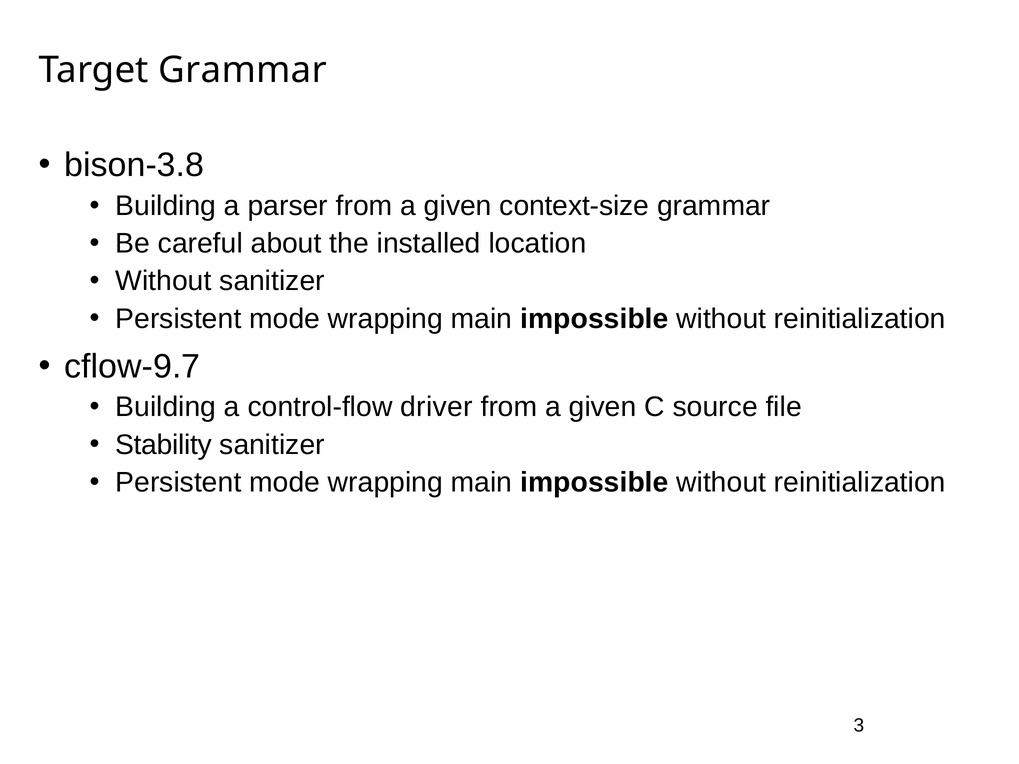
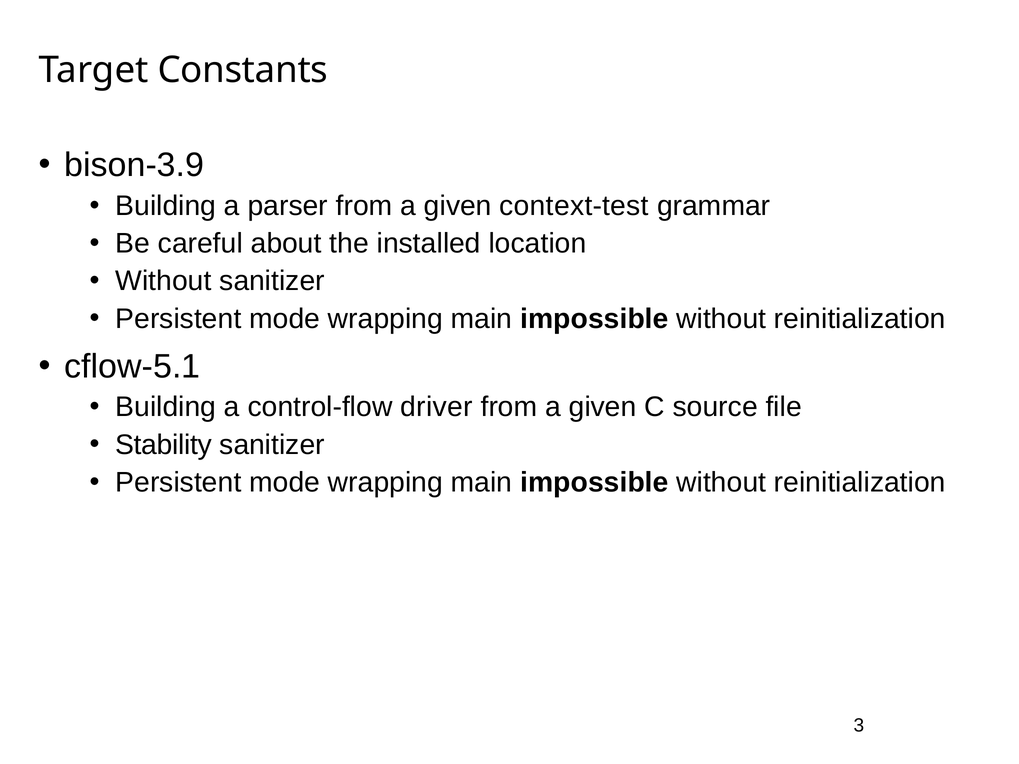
Target Grammar: Grammar -> Constants (243, 70)
bison-3.8: bison-3.8 -> bison-3.9 (134, 165)
context-size: context-size -> context-test (574, 206)
cflow-9.7: cflow-9.7 -> cflow-5.1 (132, 367)
